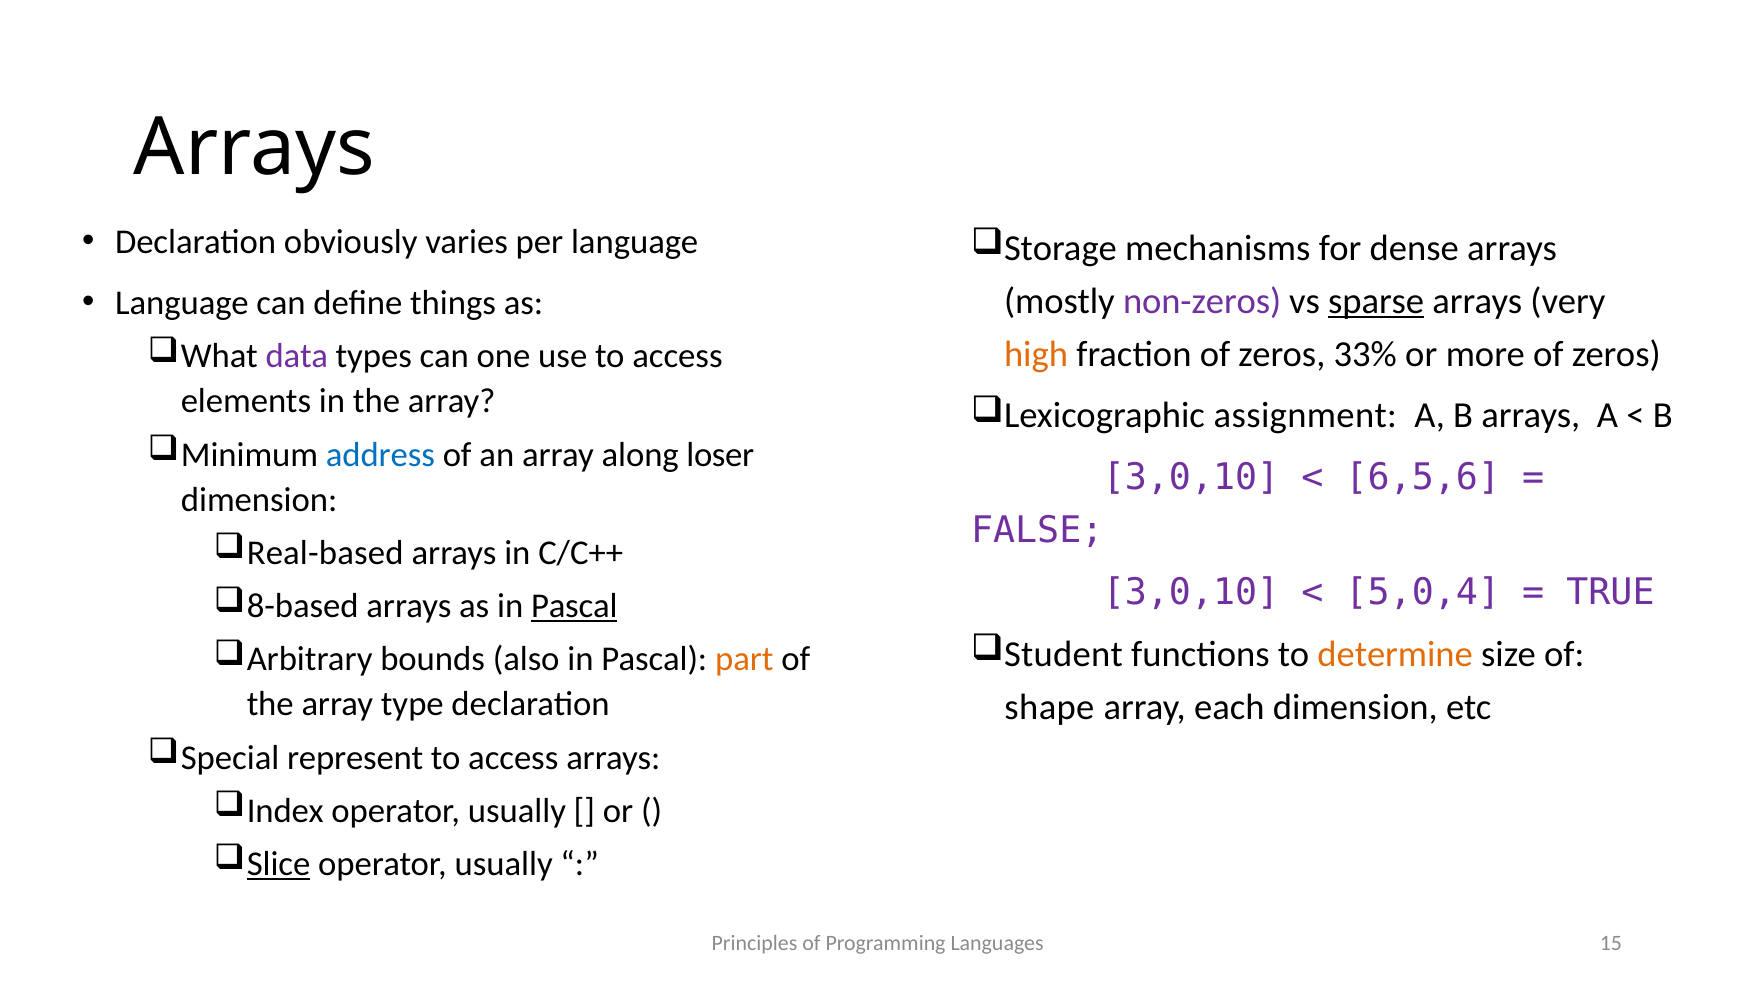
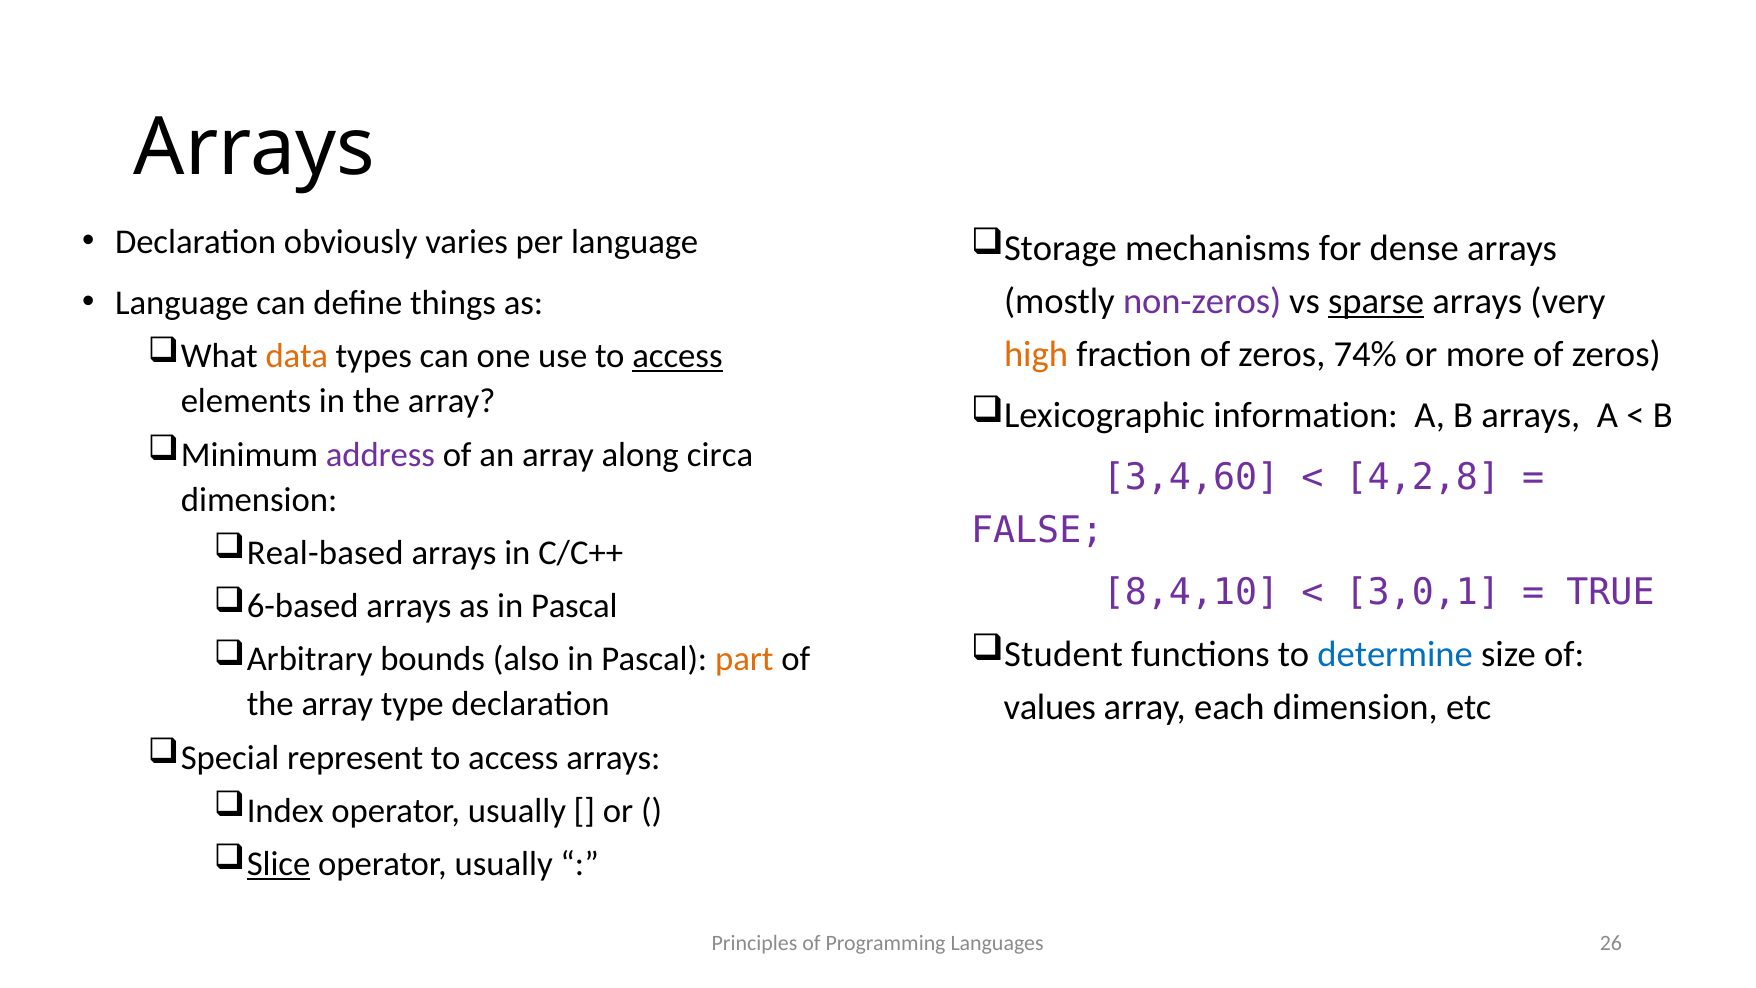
data colour: purple -> orange (297, 356)
access underline: none -> present (677, 356)
33%: 33% -> 74% (1365, 354)
assignment: assignment -> information (1306, 416)
address colour: blue -> purple (380, 455)
loser: loser -> circa (720, 455)
3,0,10: 3,0,10 -> 3,4,60 (1191, 478)
6,5,6: 6,5,6 -> 4,2,8 (1423, 478)
3,0,10: 3,0,10 -> 8,4,10 (1191, 592)
5,0,4: 5,0,4 -> 3,0,1 (1423, 592)
8-based: 8-based -> 6-based (303, 606)
Pascal underline: present -> none (574, 606)
determine colour: orange -> blue (1395, 654)
shape: shape -> values (1050, 707)
15: 15 -> 26 (1611, 943)
